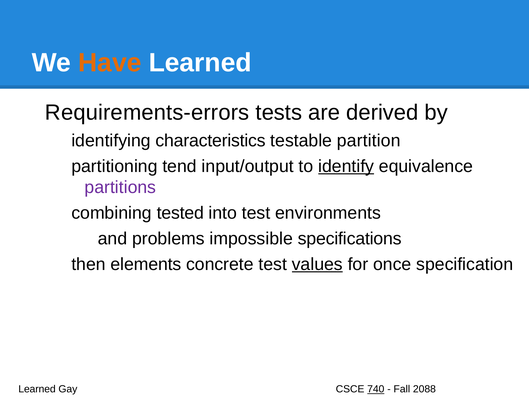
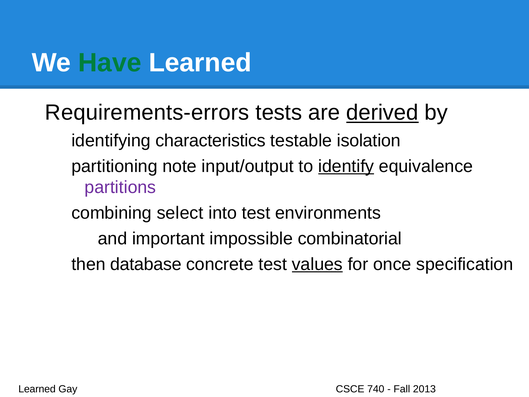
Have colour: orange -> green (110, 63)
derived underline: none -> present (382, 113)
partition: partition -> isolation (369, 141)
tend: tend -> note (180, 166)
tested: tested -> select (180, 213)
problems: problems -> important (168, 238)
specifications: specifications -> combinatorial (350, 238)
elements: elements -> database (146, 264)
740 underline: present -> none (376, 389)
2088: 2088 -> 2013 (424, 389)
